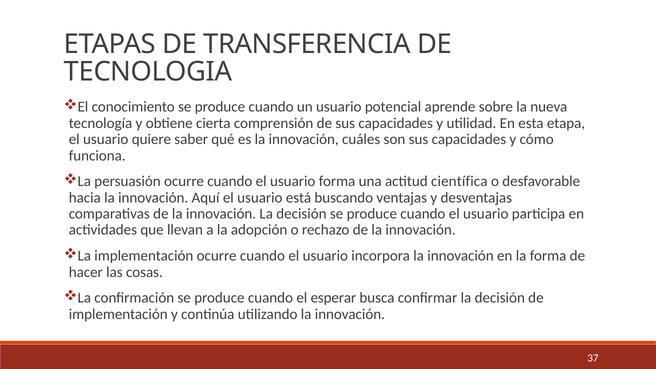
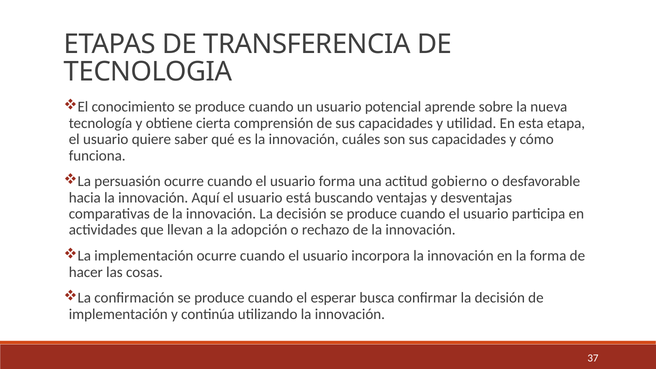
científica: científica -> gobierno (459, 181)
